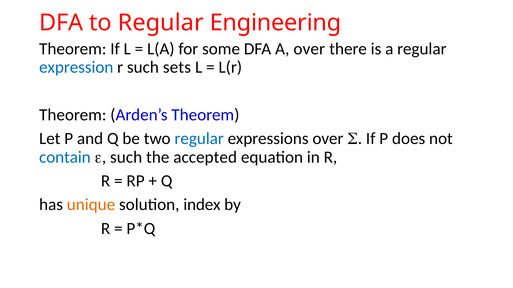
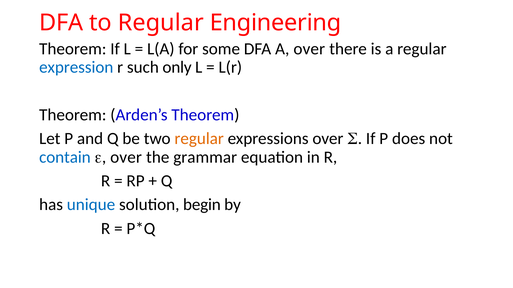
sets: sets -> only (177, 67)
regular colour: blue -> orange (199, 139)
such: such -> over (126, 157)
accepted: accepted -> grammar (205, 157)
unique colour: orange -> blue (91, 205)
index: index -> begin (202, 205)
